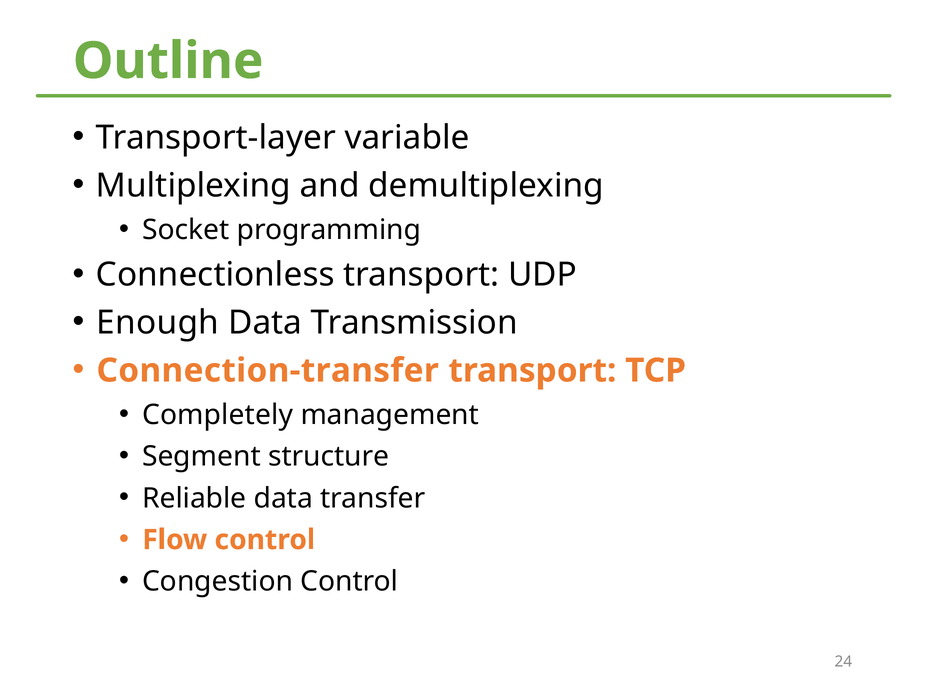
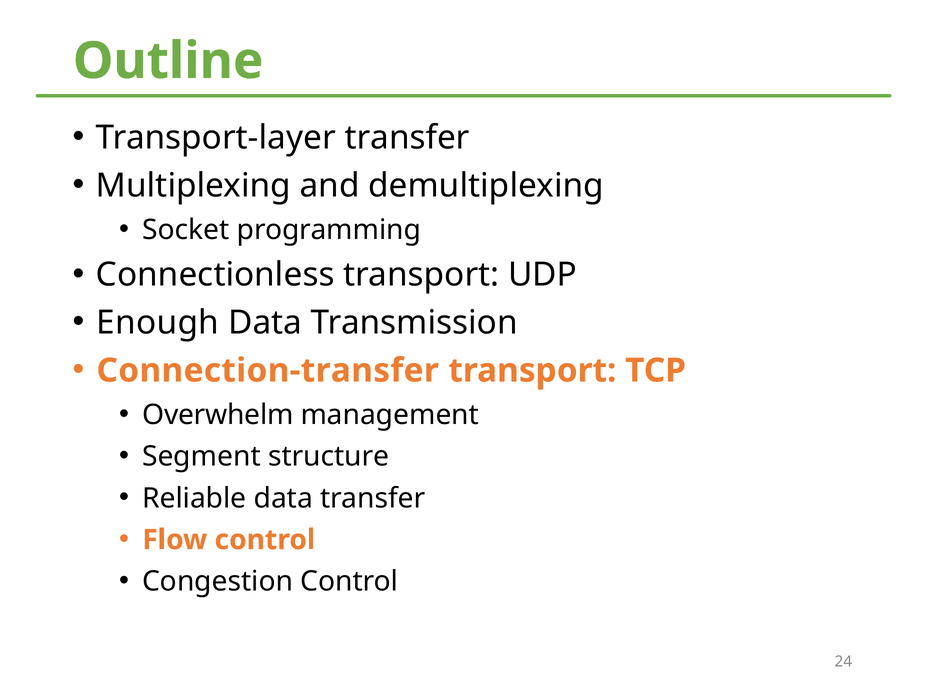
Transport-layer variable: variable -> transfer (407, 138)
Completely: Completely -> Overwhelm (218, 415)
